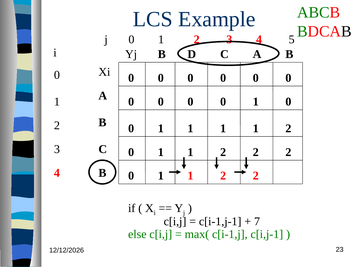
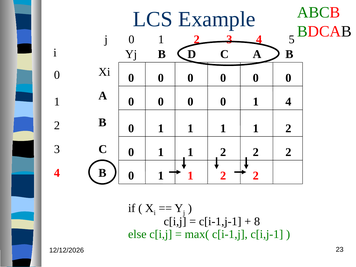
0: 0 -> 4 (288, 102)
7: 7 -> 8 (257, 221)
